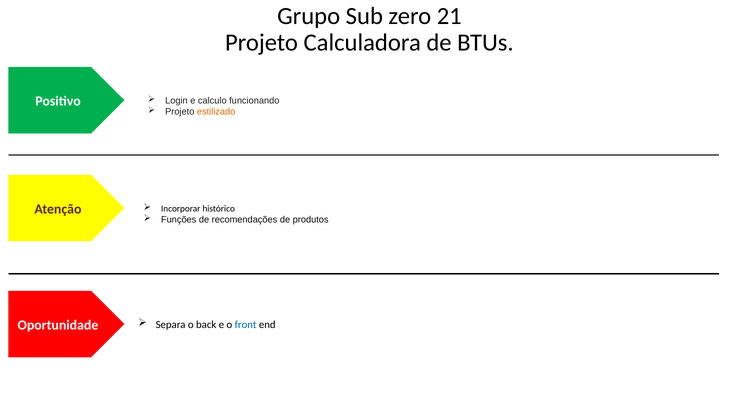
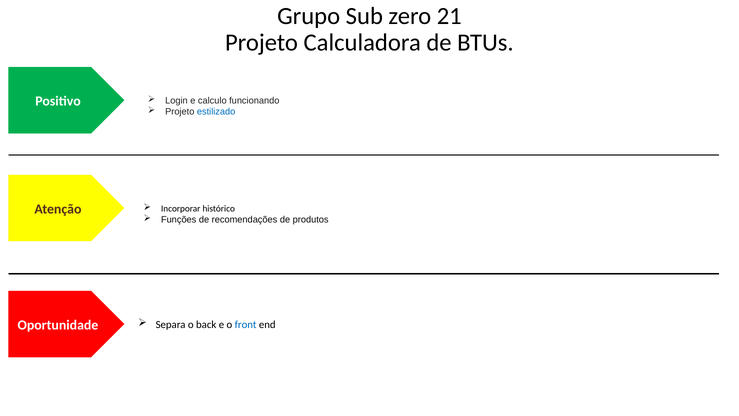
estilizado colour: orange -> blue (216, 112)
